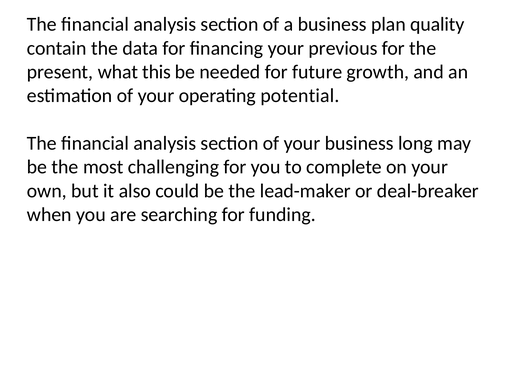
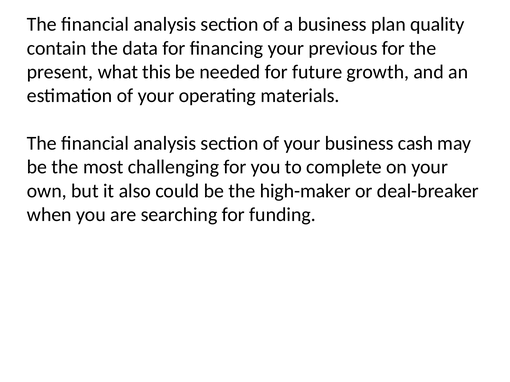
potential: potential -> materials (300, 96)
long: long -> cash (416, 143)
lead-maker: lead-maker -> high-maker (305, 191)
